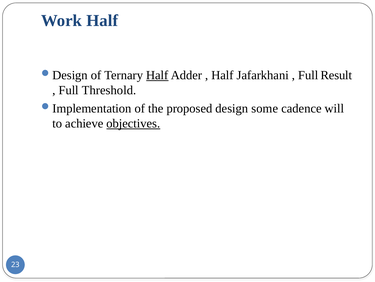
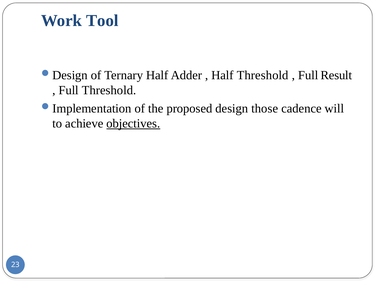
Work Half: Half -> Tool (102, 21)
Half underline: present -> none (157, 75)
Half Jafarkhani: Jafarkhani -> Threshold (263, 75)
some: some -> those (265, 108)
